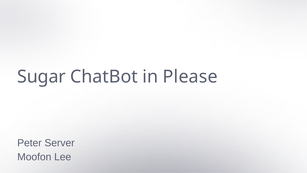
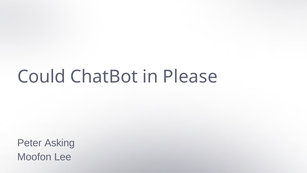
Sugar: Sugar -> Could (41, 77)
Server: Server -> Asking (60, 143)
